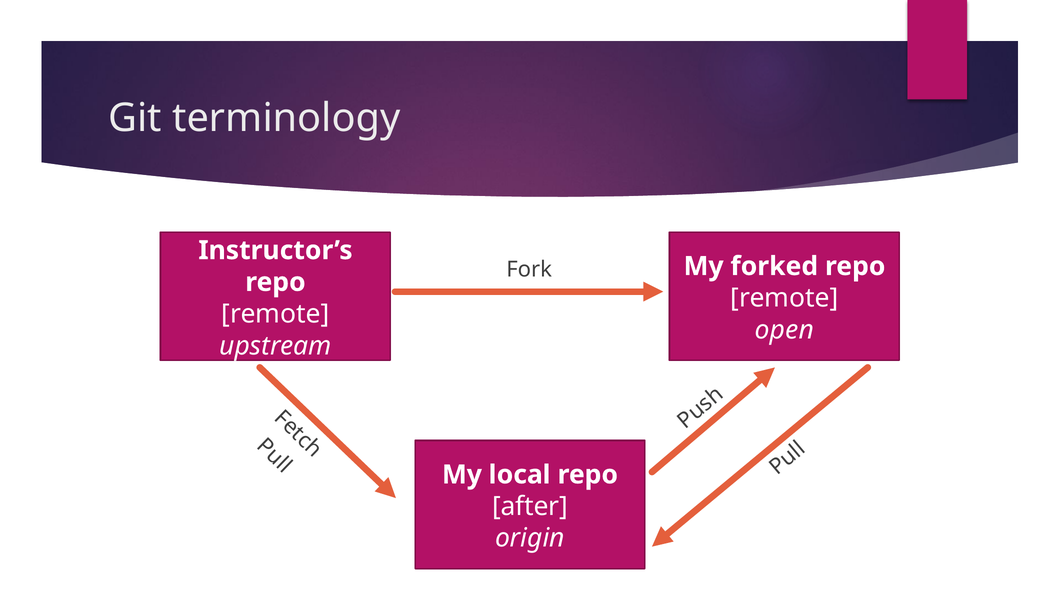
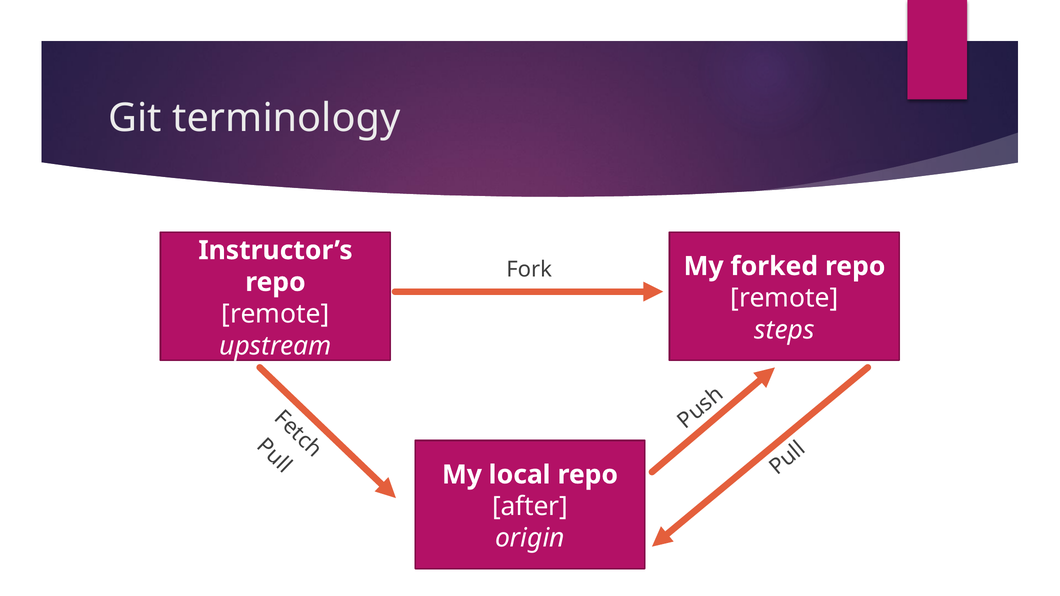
open: open -> steps (784, 330)
